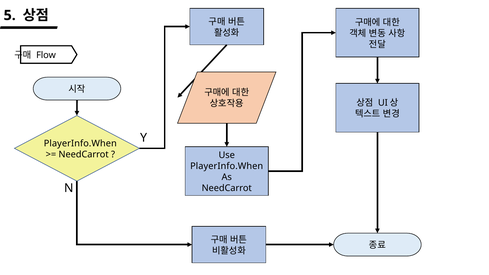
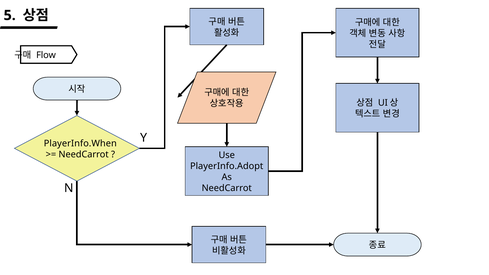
PlayerInfo.When: PlayerInfo.When -> PlayerInfo.Adopt (227, 166)
